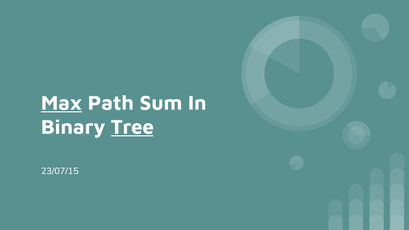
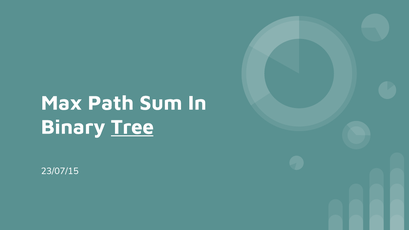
Max underline: present -> none (62, 103)
